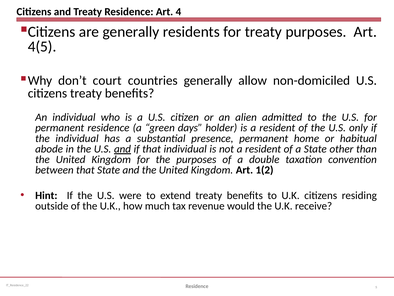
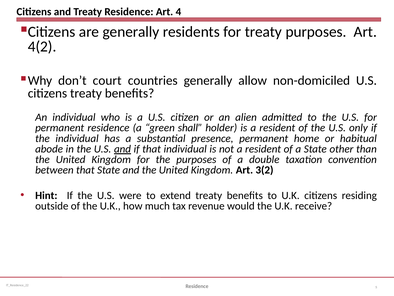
4(5: 4(5 -> 4(2 (42, 46)
days: days -> shall (190, 128)
1(2: 1(2 -> 3(2 (264, 170)
